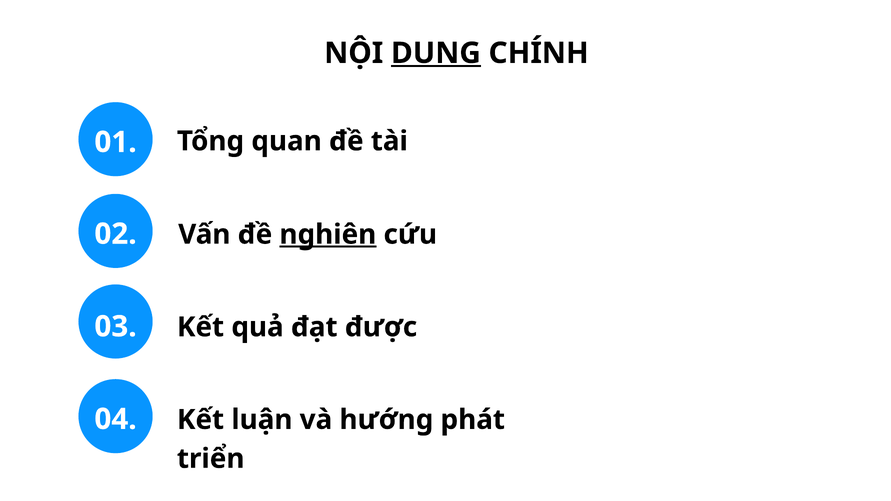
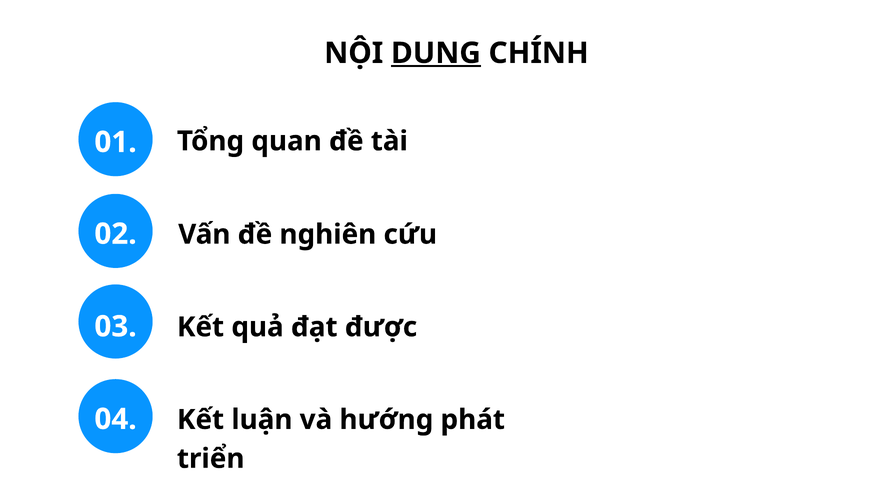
nghiên underline: present -> none (328, 235)
